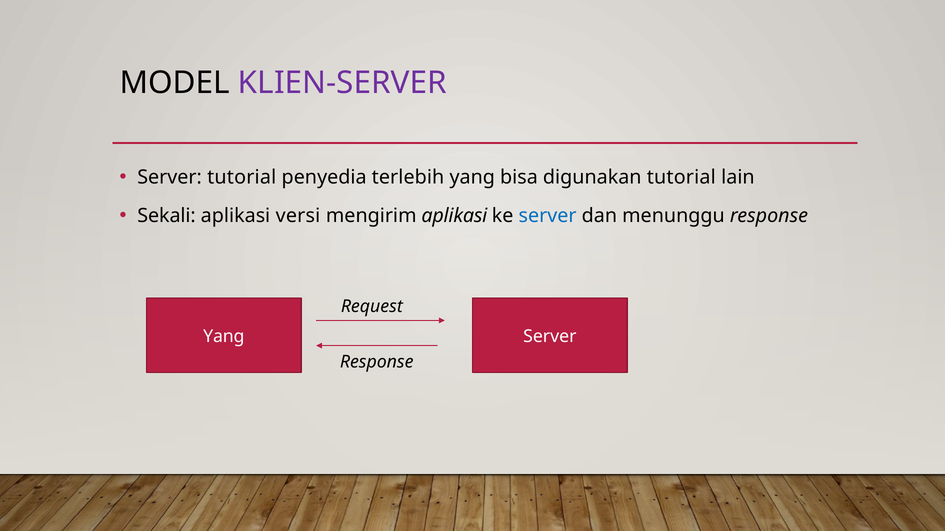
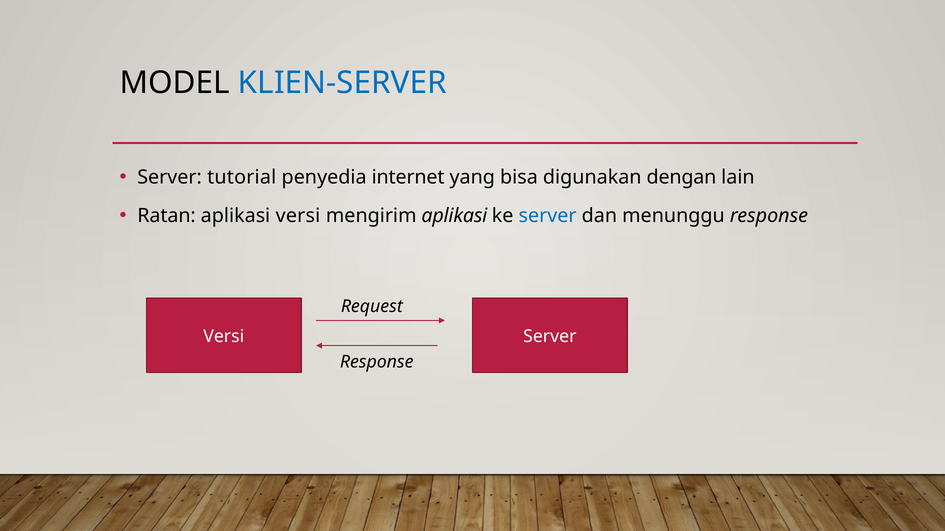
KLIEN-SERVER colour: purple -> blue (342, 83)
terlebih: terlebih -> internet (408, 178)
digunakan tutorial: tutorial -> dengan (681, 178)
Sekali: Sekali -> Ratan (167, 216)
Yang: Yang -> Versi (224, 337)
